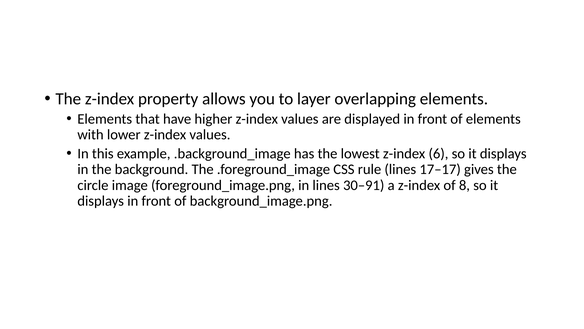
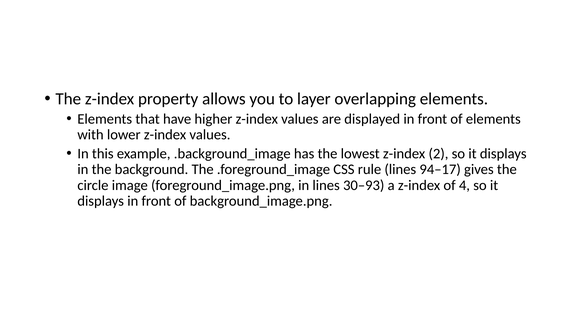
6: 6 -> 2 (438, 153)
17–17: 17–17 -> 94–17 (440, 169)
30–91: 30–91 -> 30–93 (364, 185)
8: 8 -> 4 (464, 185)
